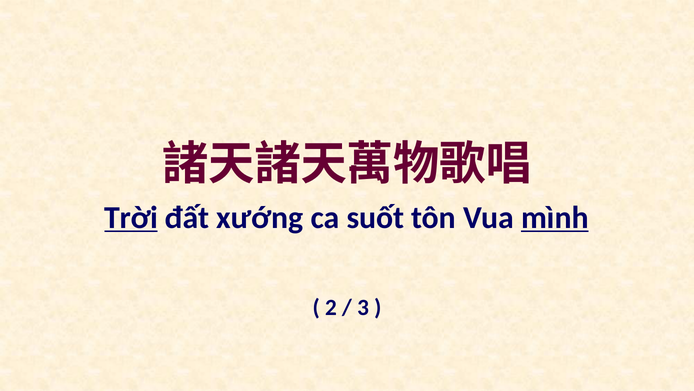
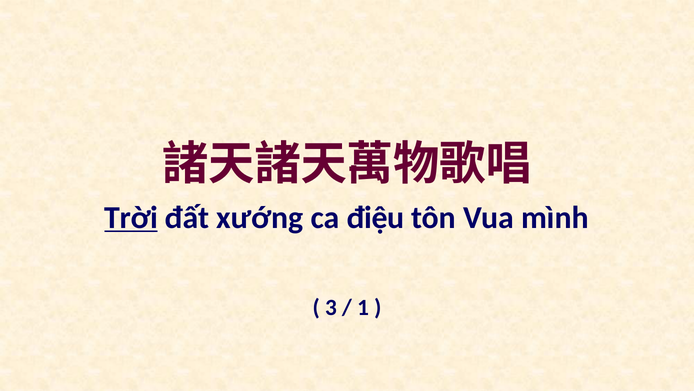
suốt: suốt -> điệu (376, 217)
mình underline: present -> none (555, 217)
2: 2 -> 3 (331, 307)
3: 3 -> 1 (363, 307)
